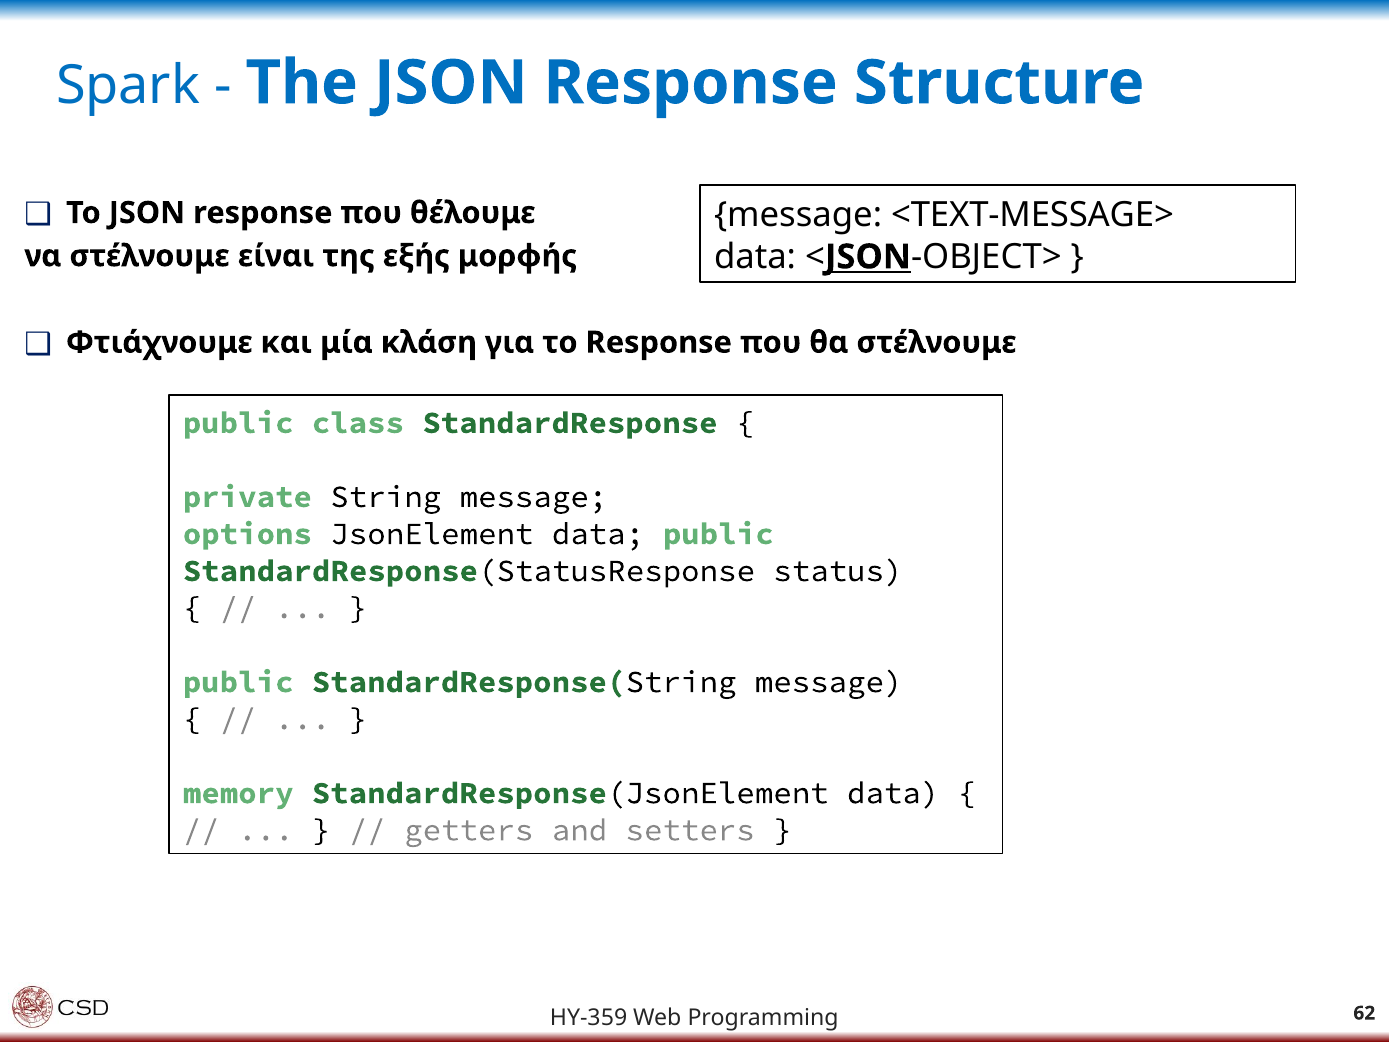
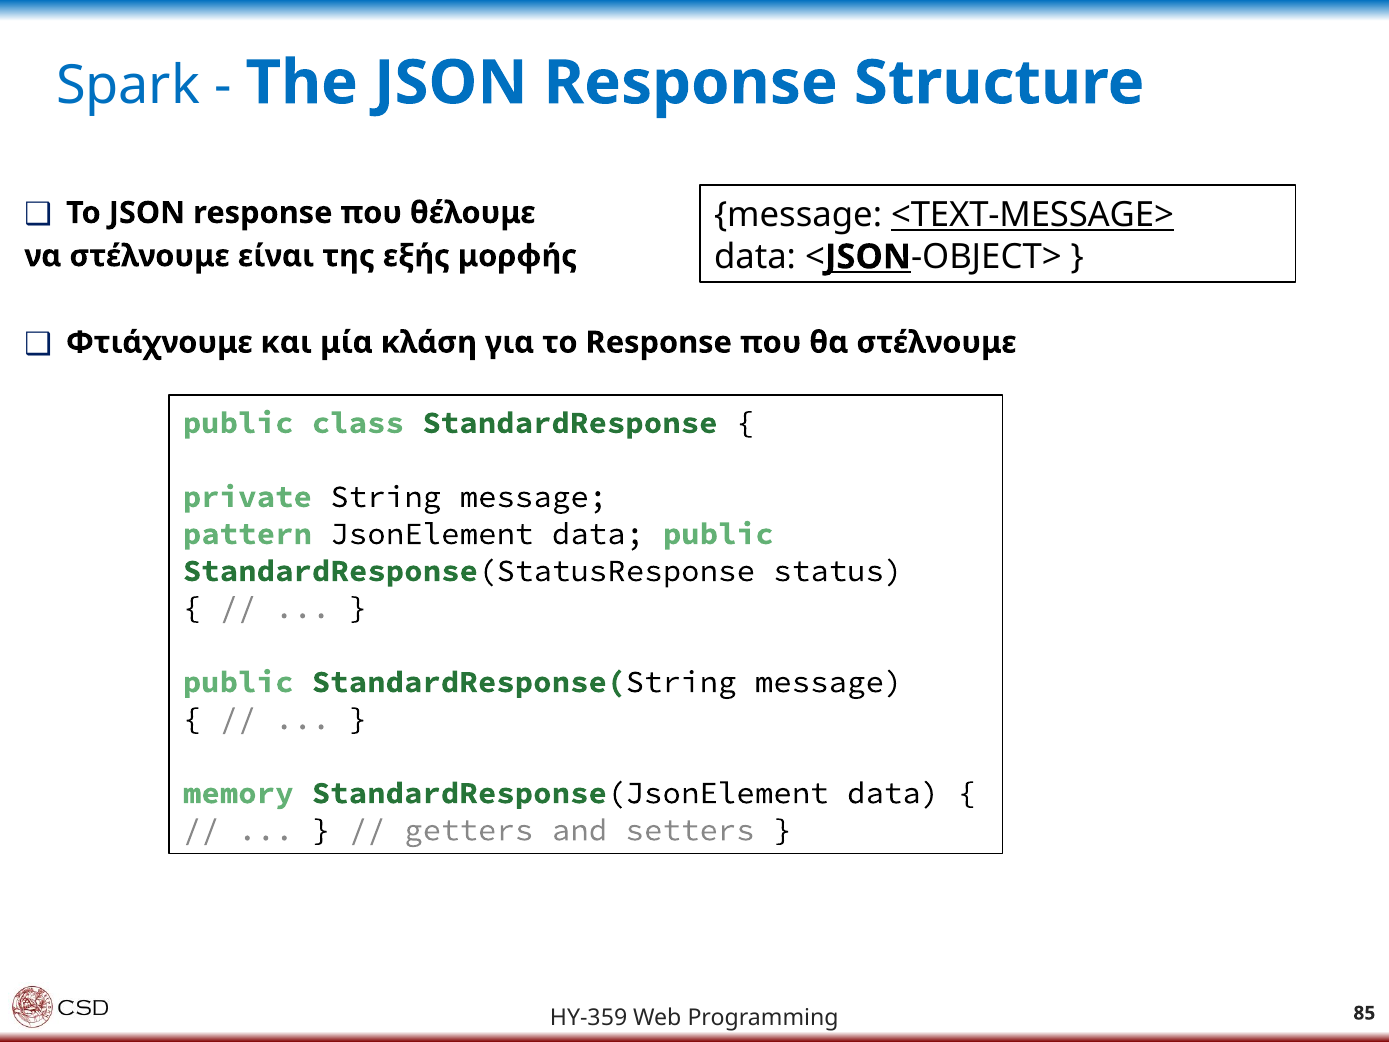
<TEXT-MESSAGE> underline: none -> present (1032, 215)
options: options -> pattern (247, 534)
62: 62 -> 85 (1364, 1013)
